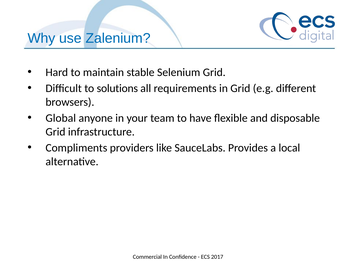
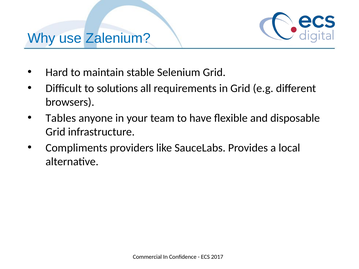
Global: Global -> Tables (61, 118)
